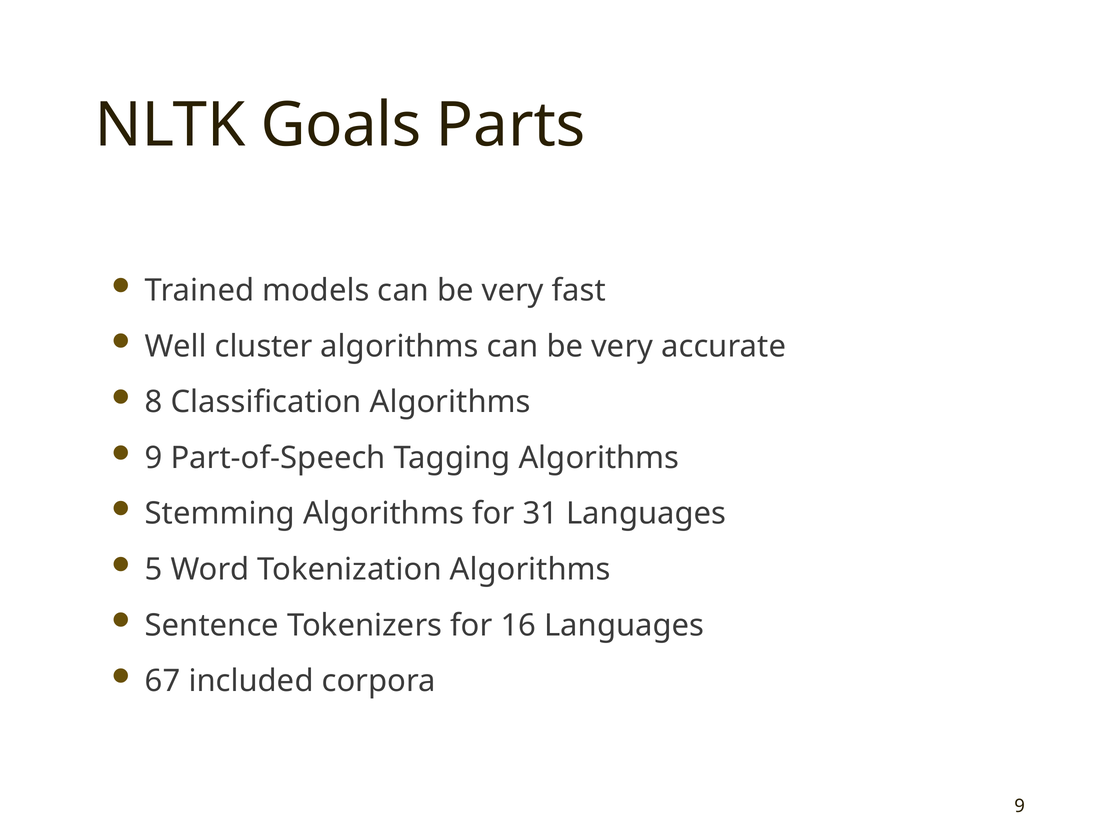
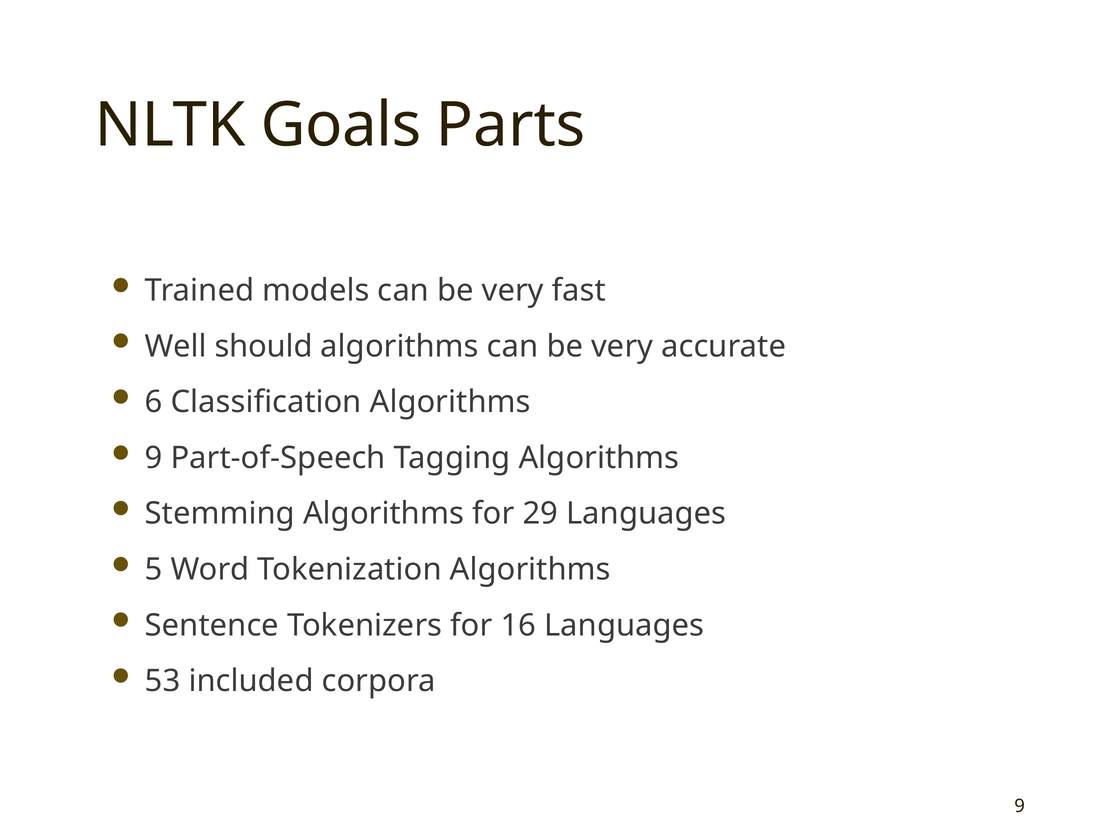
cluster: cluster -> should (264, 346)
8: 8 -> 6 (154, 402)
31: 31 -> 29 (540, 514)
67: 67 -> 53 (163, 681)
